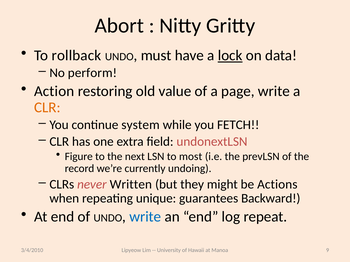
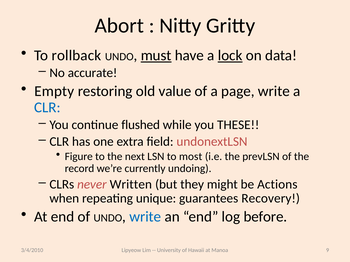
must underline: none -> present (156, 56)
perform: perform -> accurate (92, 73)
Action: Action -> Empty (54, 91)
CLR colour: orange -> blue (47, 108)
system: system -> flushed (141, 125)
FETCH: FETCH -> THESE (238, 125)
Backward: Backward -> Recovery (271, 199)
repeat: repeat -> before (265, 217)
